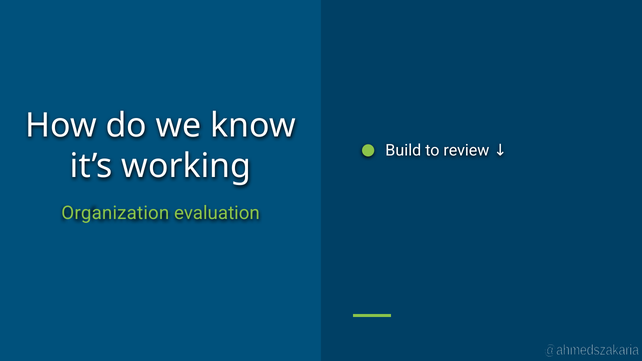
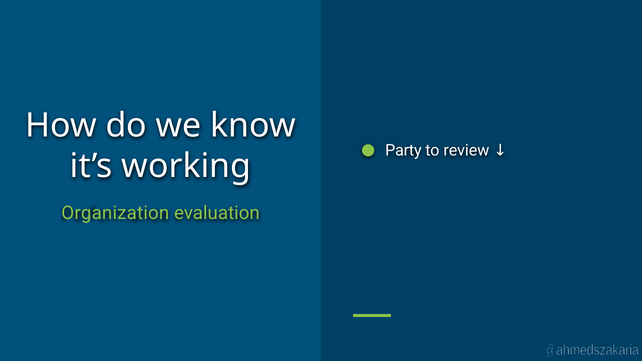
Build: Build -> Party (403, 150)
